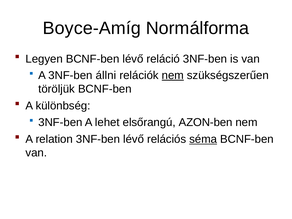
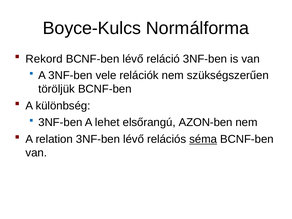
Boyce-Amíg: Boyce-Amíg -> Boyce-Kulcs (92, 28)
Legyen: Legyen -> Rekord (44, 59)
állni: állni -> vele (106, 75)
nem underline: present -> none (173, 75)
